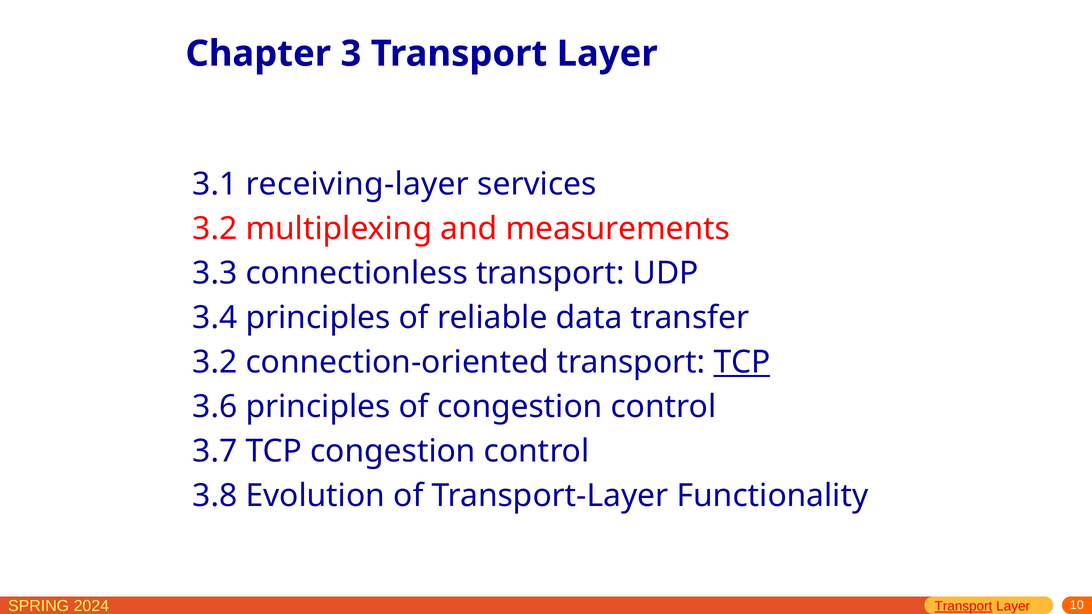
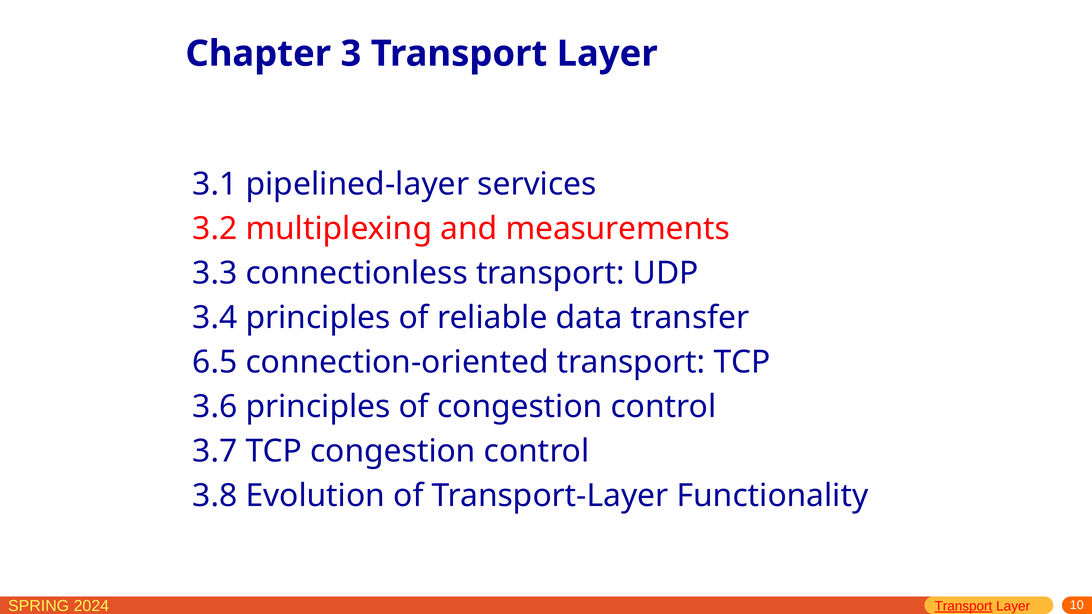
receiving-layer: receiving-layer -> pipelined-layer (357, 184)
3.2: 3.2 -> 6.5 (215, 362)
TCP underline: present -> none (742, 362)
